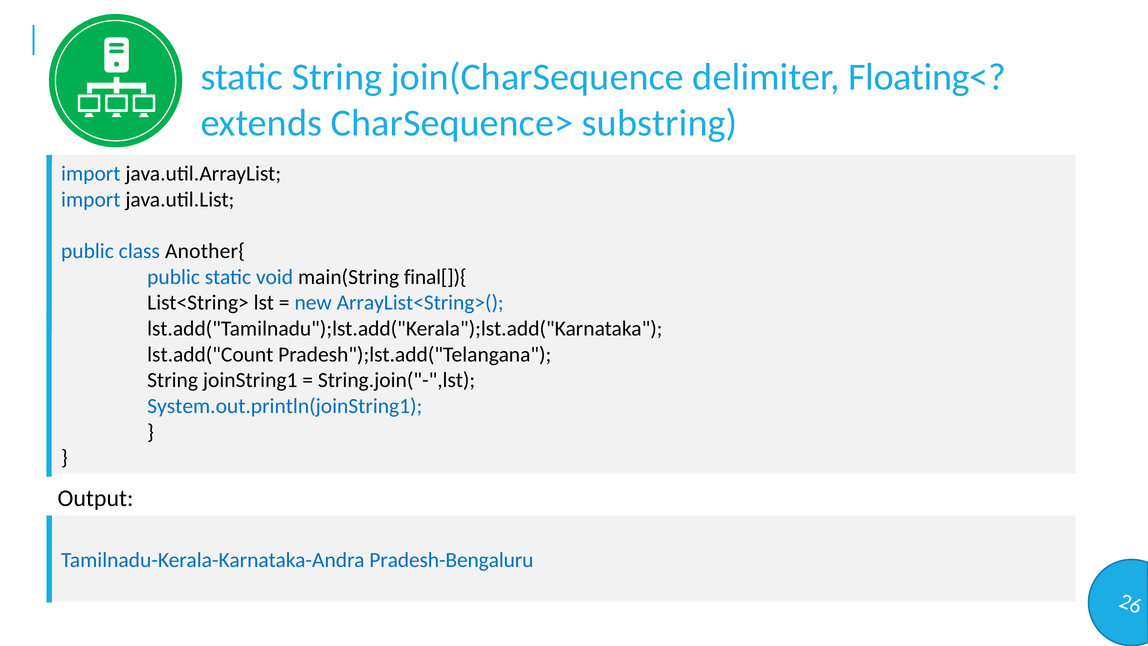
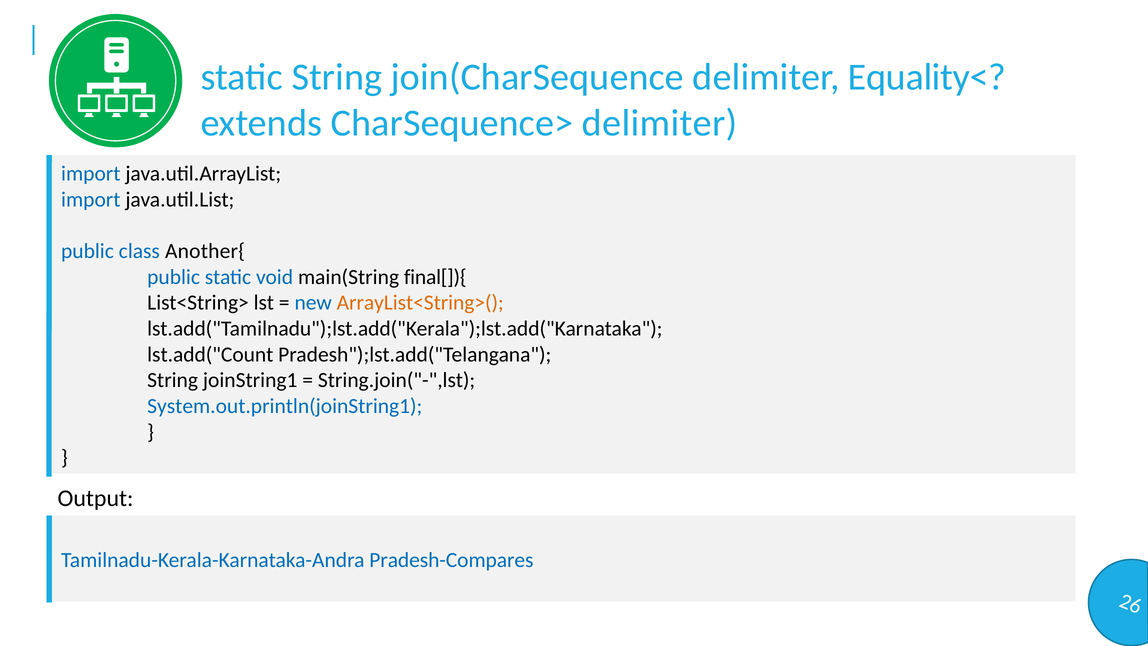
Floating<: Floating< -> Equality< (927, 77)
CharSequence> substring: substring -> delimiter (660, 123)
ArrayList<String>( colour: blue -> orange (420, 303)
Pradesh-Bengaluru: Pradesh-Bengaluru -> Pradesh-Compares (451, 560)
